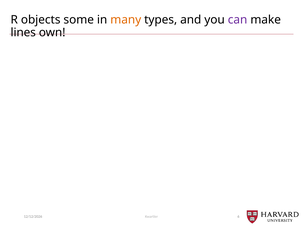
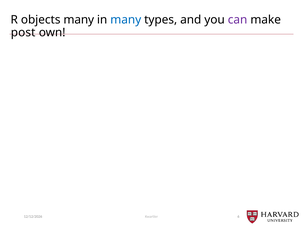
objects some: some -> many (79, 20)
many colour: orange -> blue (126, 20)
lines: lines -> post (23, 33)
